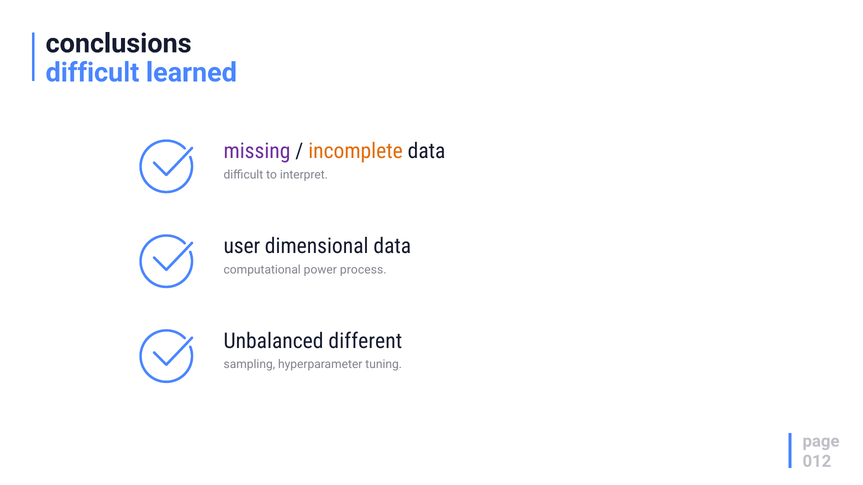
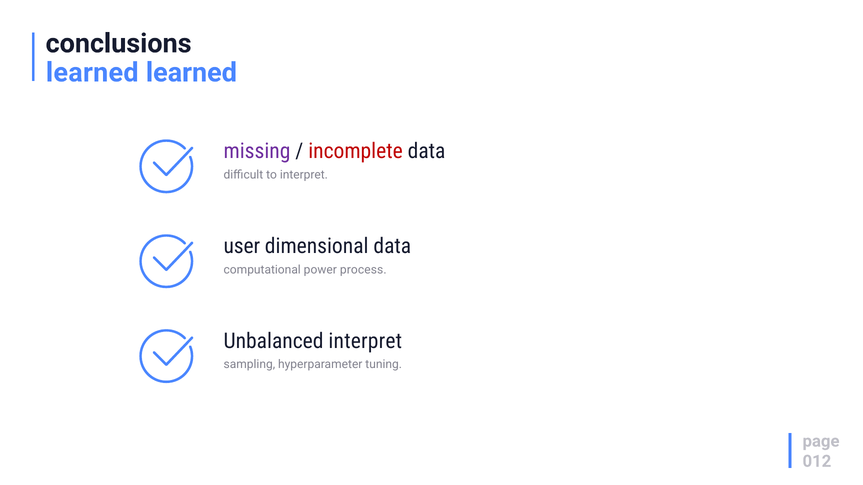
difficult: difficult -> learned (92, 73)
incomplete colour: orange -> red (355, 151)
Unbalanced different: different -> interpret (365, 341)
